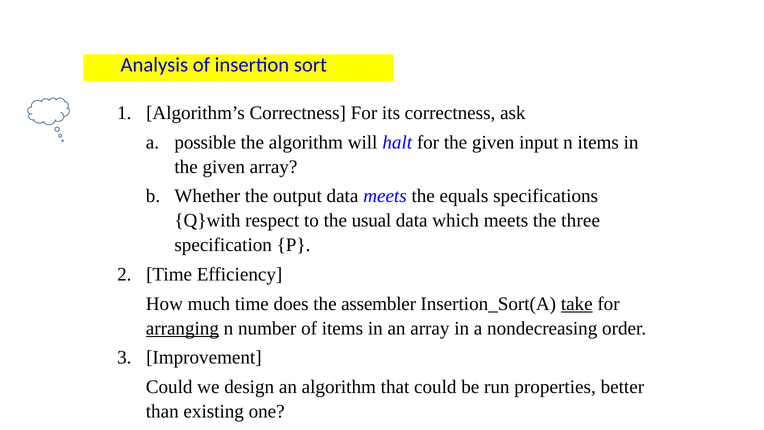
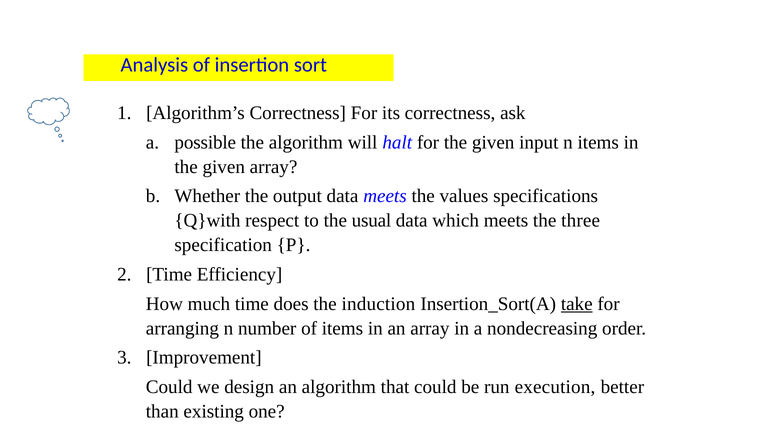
equals: equals -> values (464, 196)
assembler: assembler -> induction (378, 304)
arranging underline: present -> none (182, 328)
properties: properties -> execution (555, 387)
